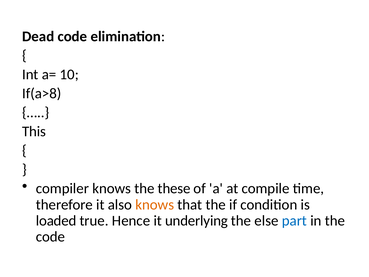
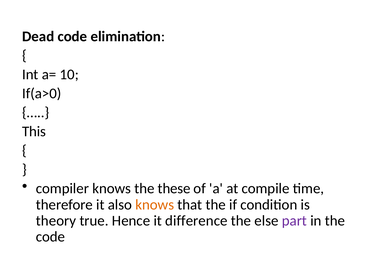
If(a>8: If(a>8 -> If(a>0 (42, 93)
loaded: loaded -> theory (56, 220)
underlying: underlying -> difference (196, 220)
part colour: blue -> purple (294, 220)
